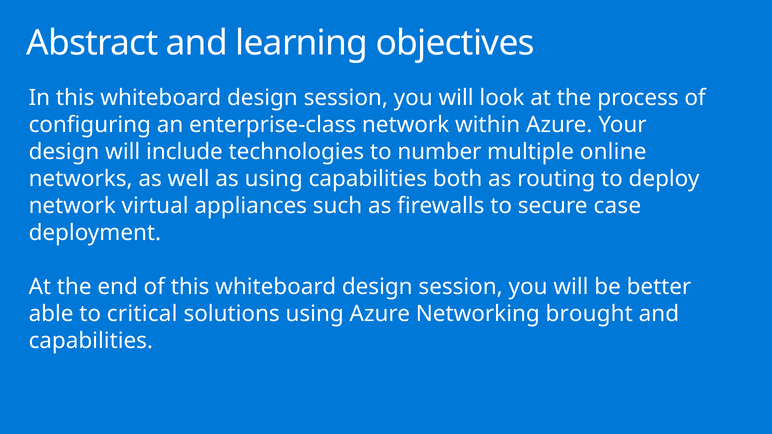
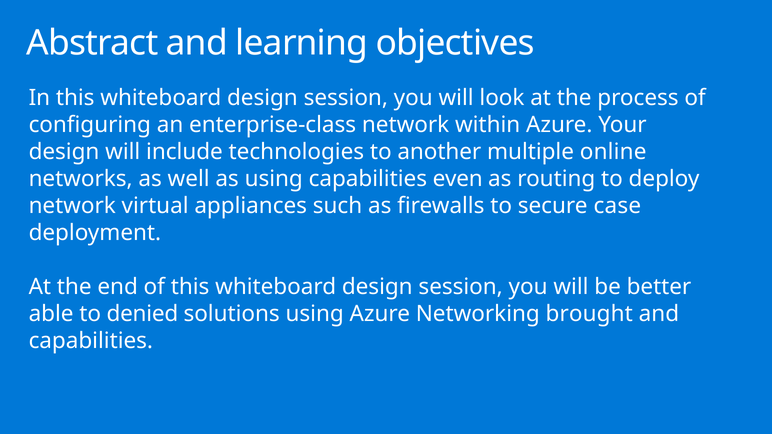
number: number -> another (439, 152)
both: both -> even (458, 179)
critical: critical -> denied (142, 314)
